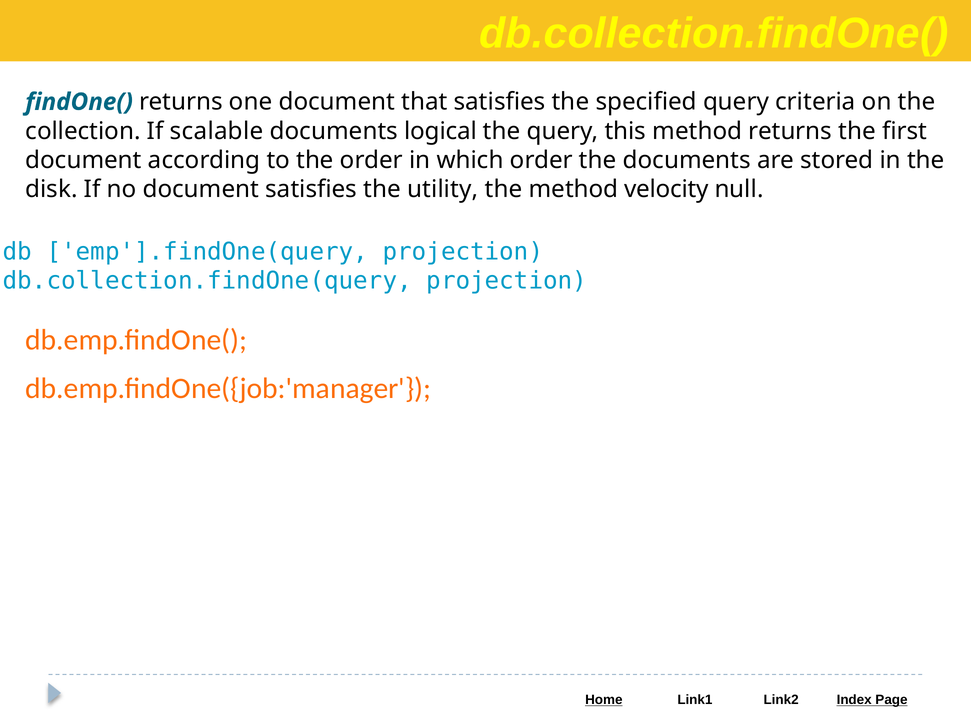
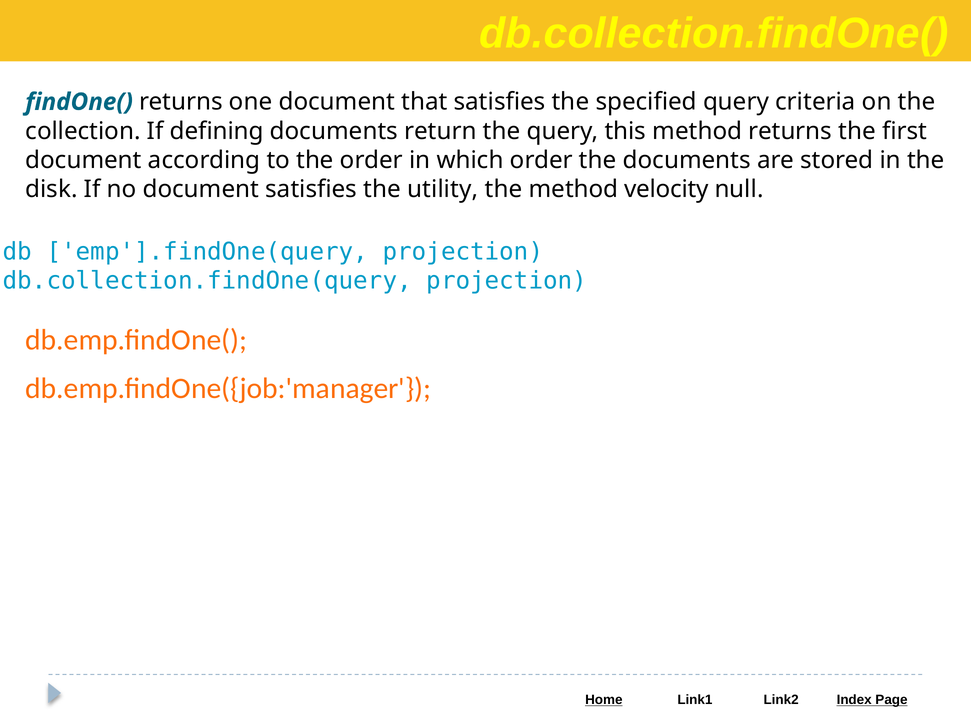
scalable: scalable -> defining (217, 131)
logical: logical -> return (440, 131)
